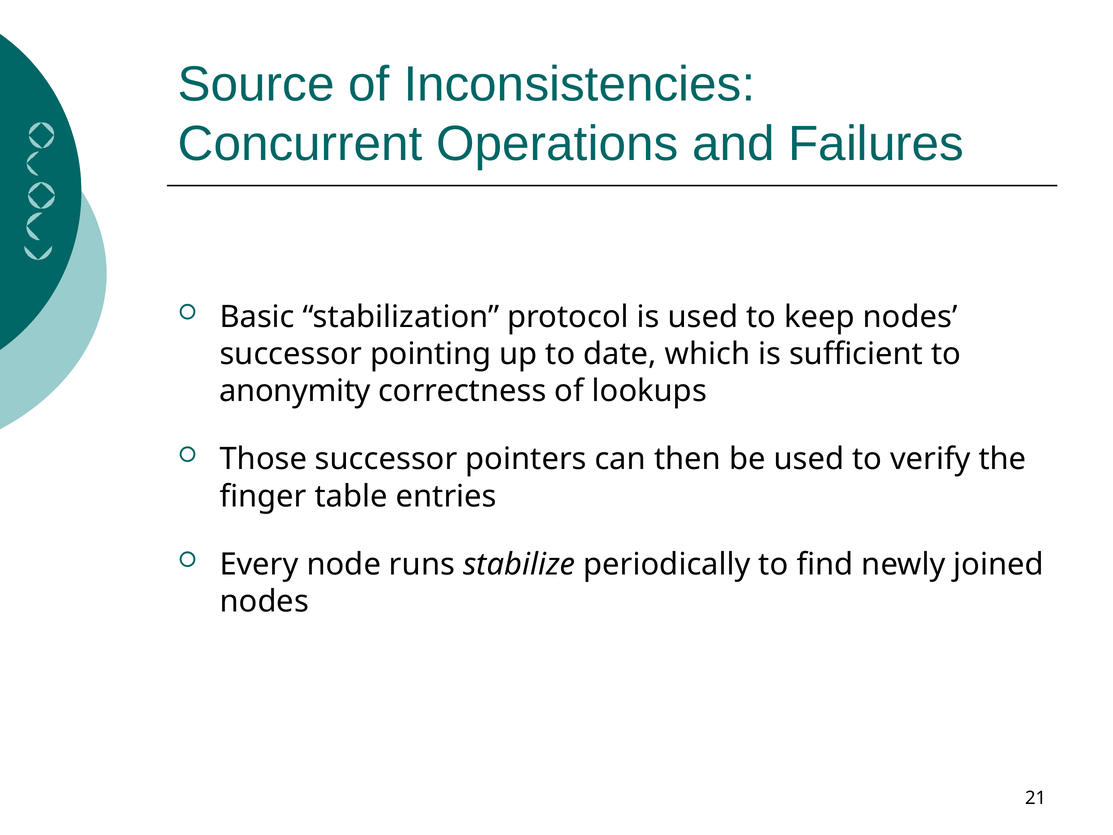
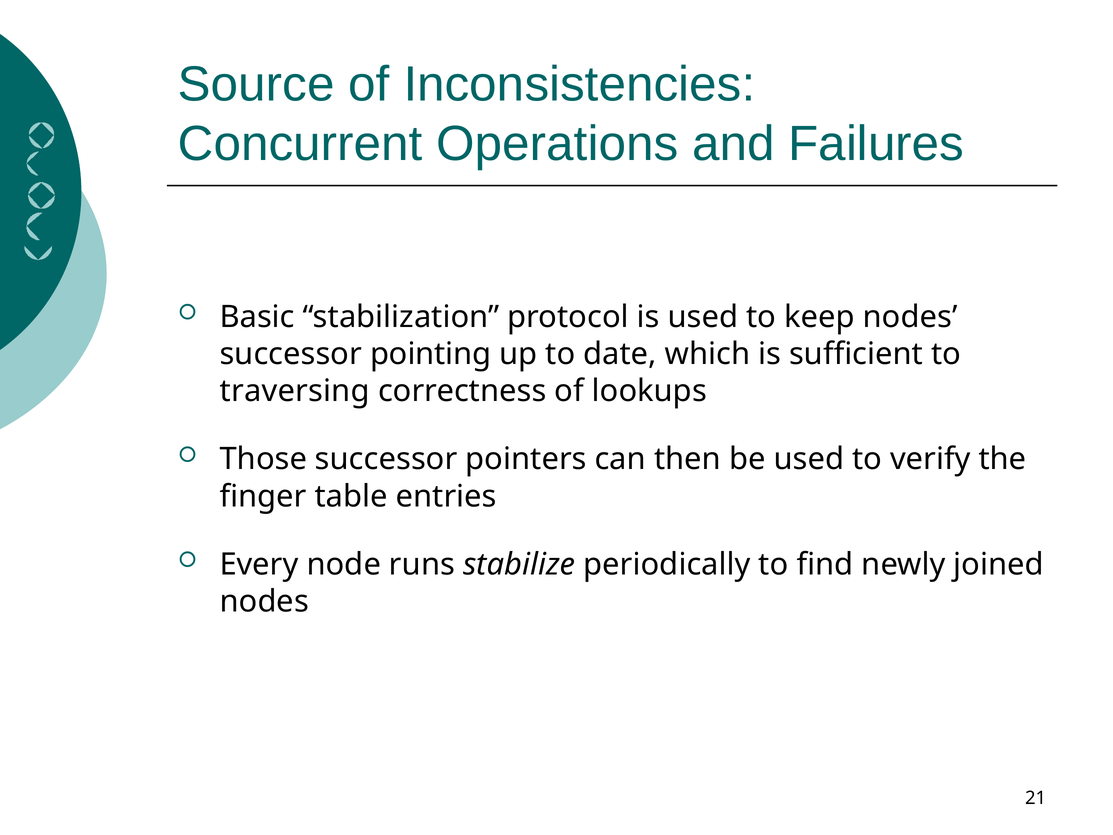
anonymity: anonymity -> traversing (295, 391)
